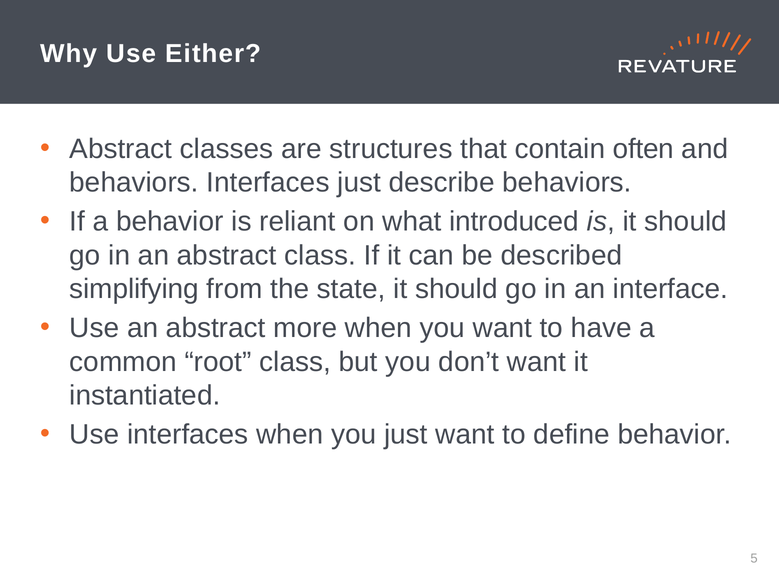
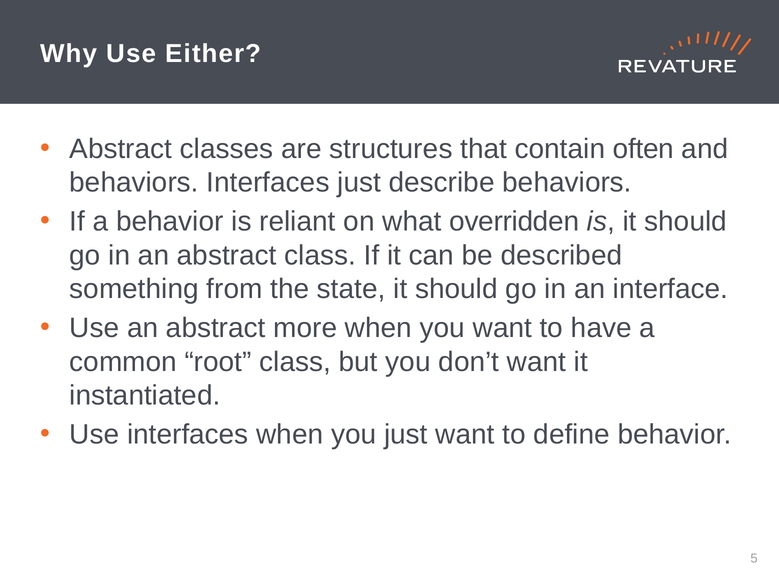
introduced: introduced -> overridden (514, 222)
simplifying: simplifying -> something (134, 289)
